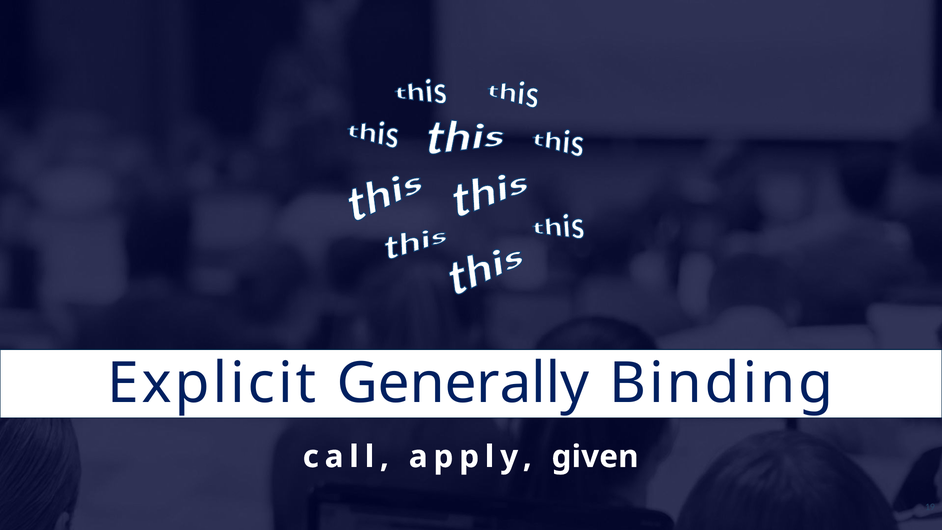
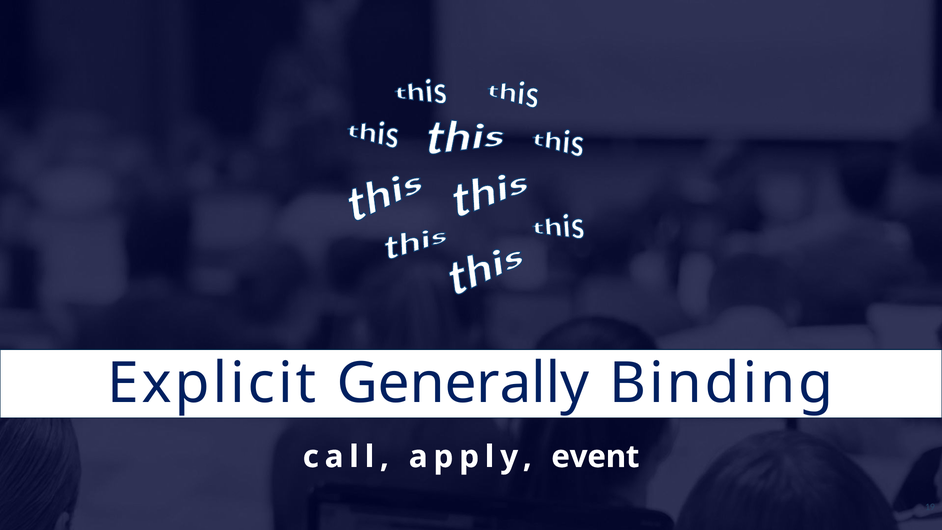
given: given -> event (595, 457)
